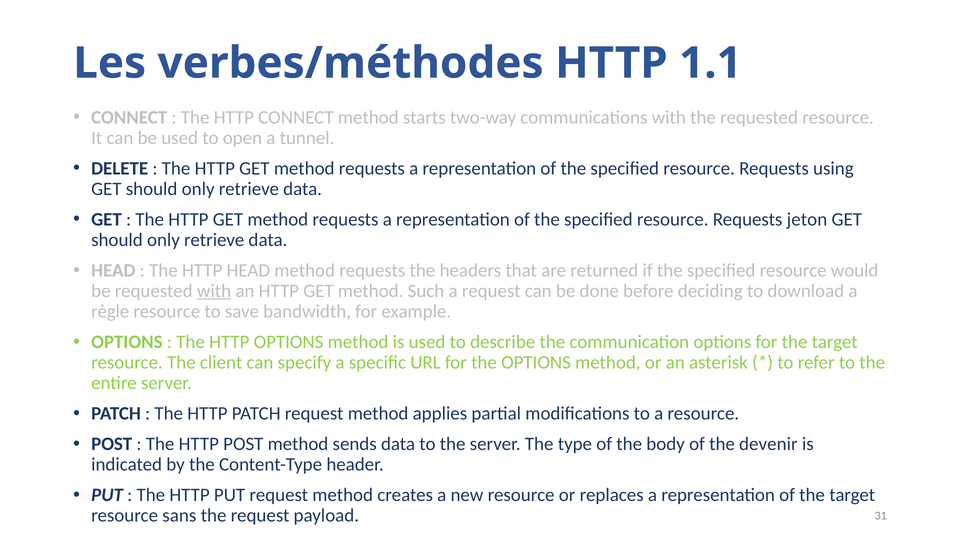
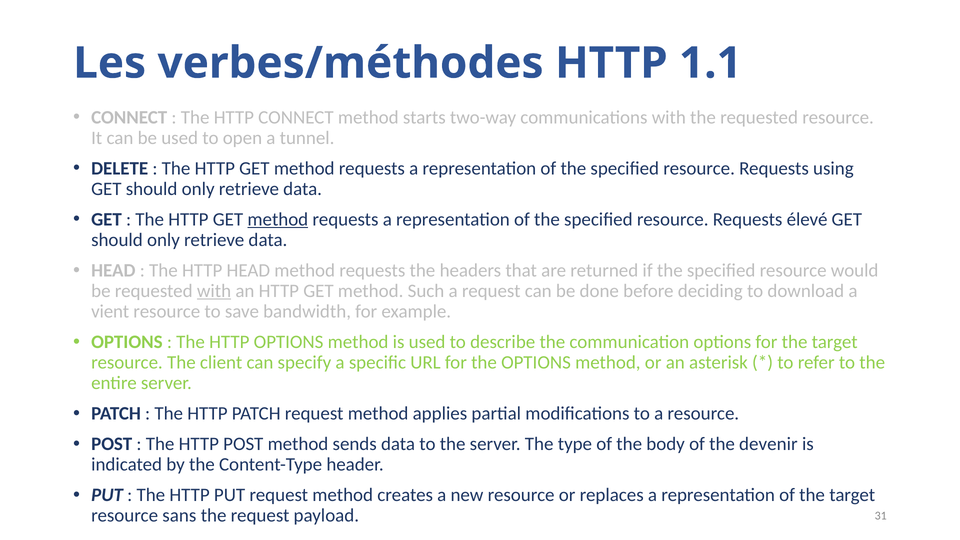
method underline: none -> present (278, 219)
jeton: jeton -> élevé (807, 219)
règle: règle -> vient (110, 311)
